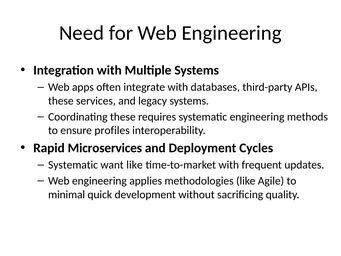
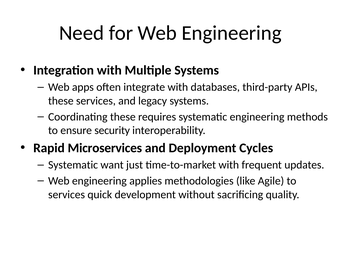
profiles: profiles -> security (112, 130)
want like: like -> just (135, 165)
minimal: minimal -> services (67, 194)
